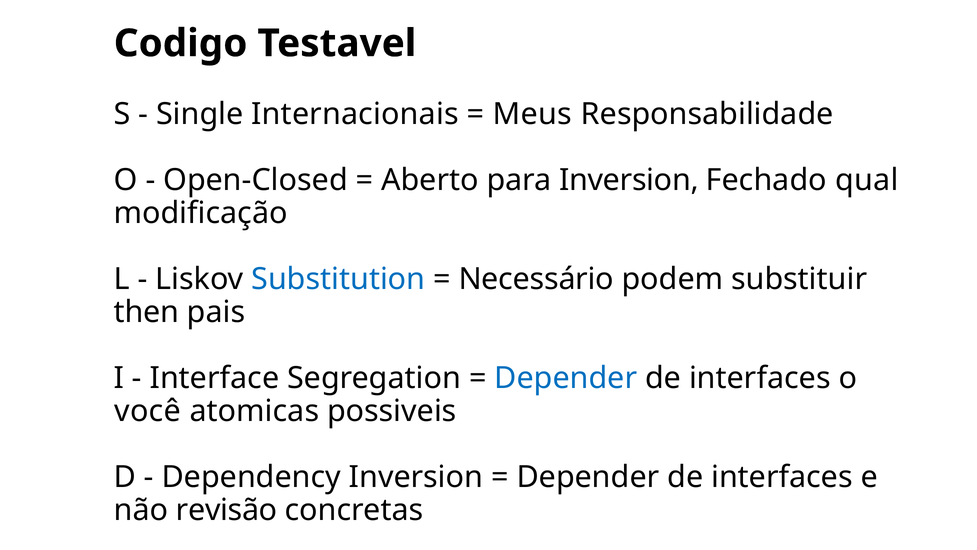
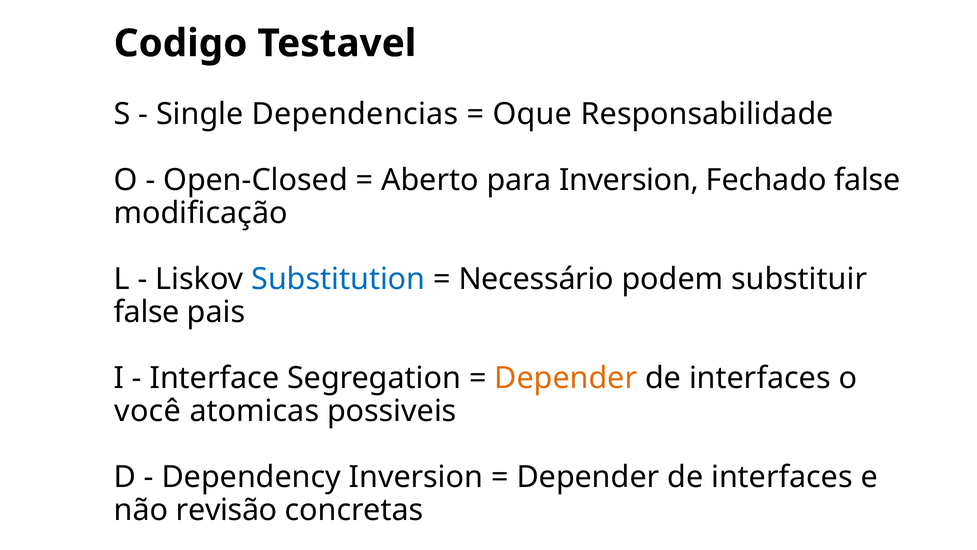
Internacionais: Internacionais -> Dependencias (355, 114)
Meus: Meus -> Oque (532, 114)
Fechado qual: qual -> false (867, 180)
then: then -> false (147, 312)
Depender colour: blue -> orange (566, 378)
